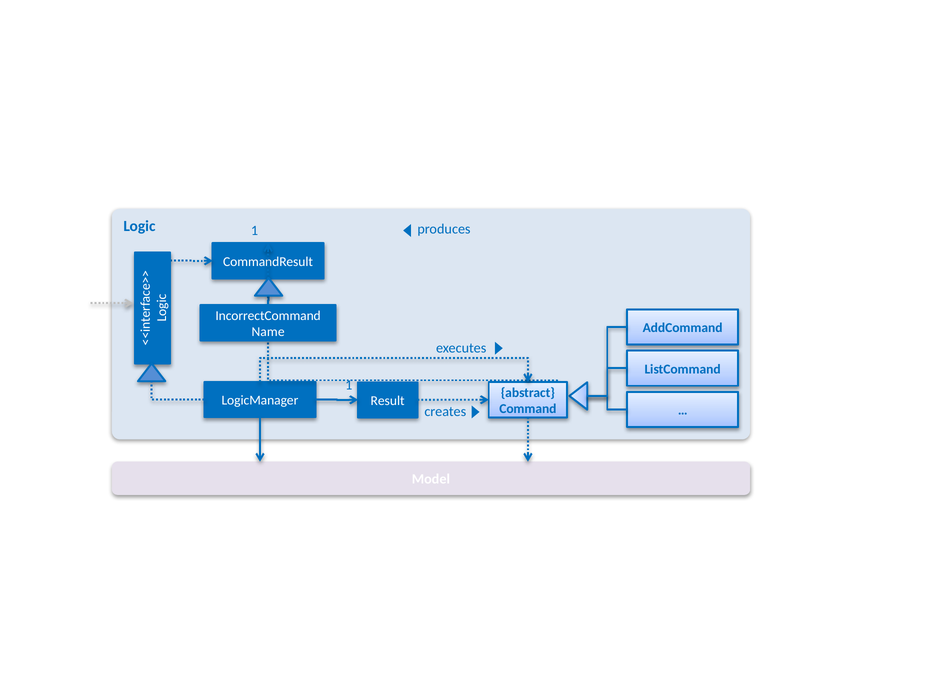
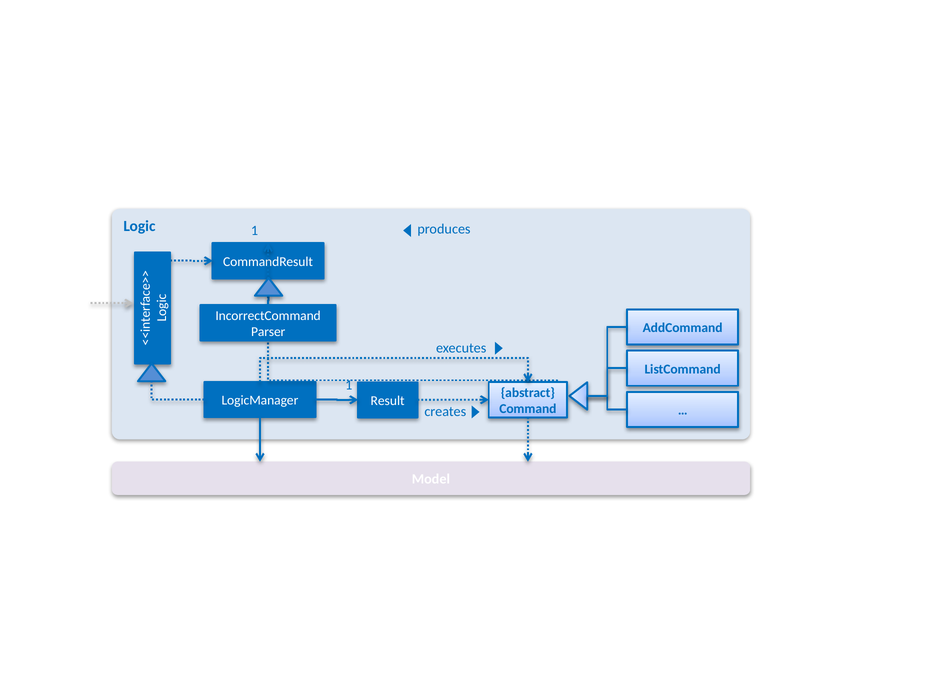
Name: Name -> Parser (268, 332)
